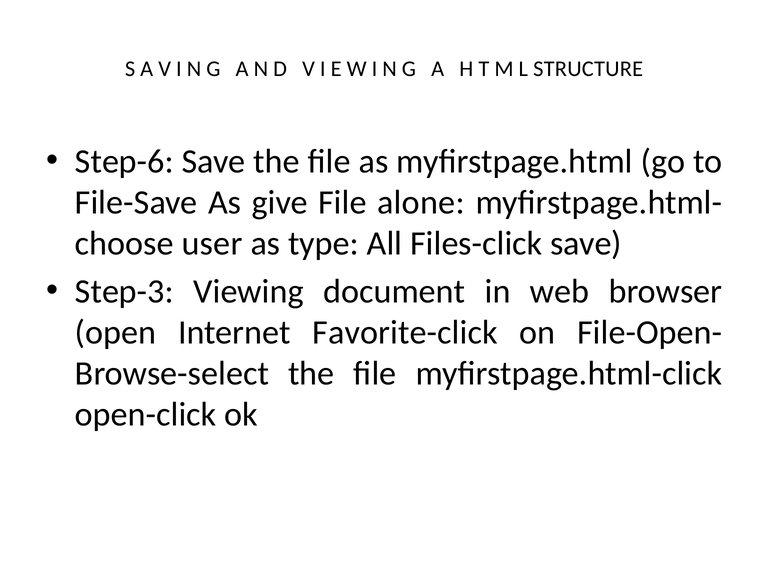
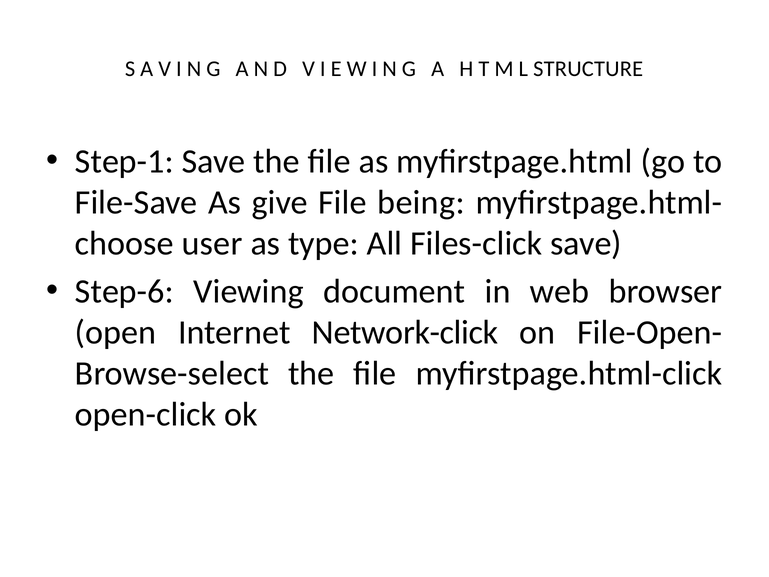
Step-6: Step-6 -> Step-1 (124, 161)
alone: alone -> being (421, 202)
Step-3: Step-3 -> Step-6 (124, 291)
Favorite-click: Favorite-click -> Network-click (405, 332)
